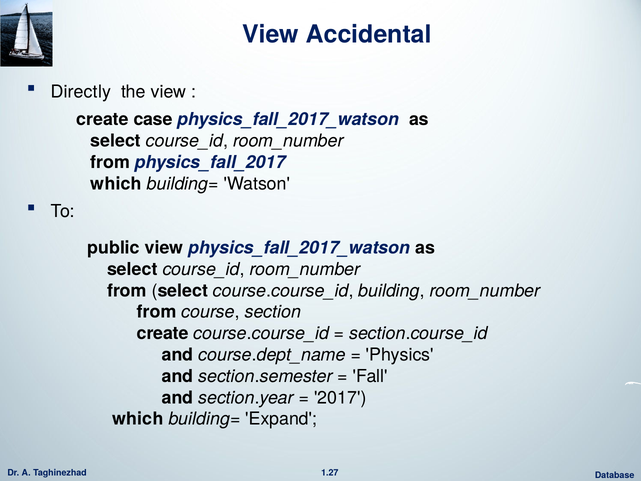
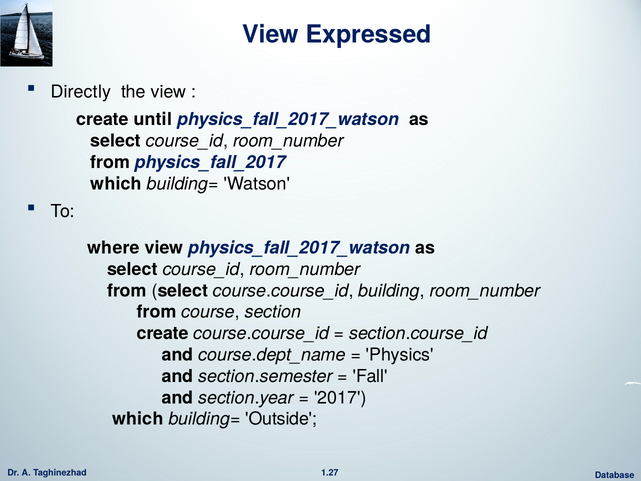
Accidental: Accidental -> Expressed (369, 34)
case: case -> until (153, 119)
public: public -> where (114, 248)
Expand: Expand -> Outside (281, 419)
